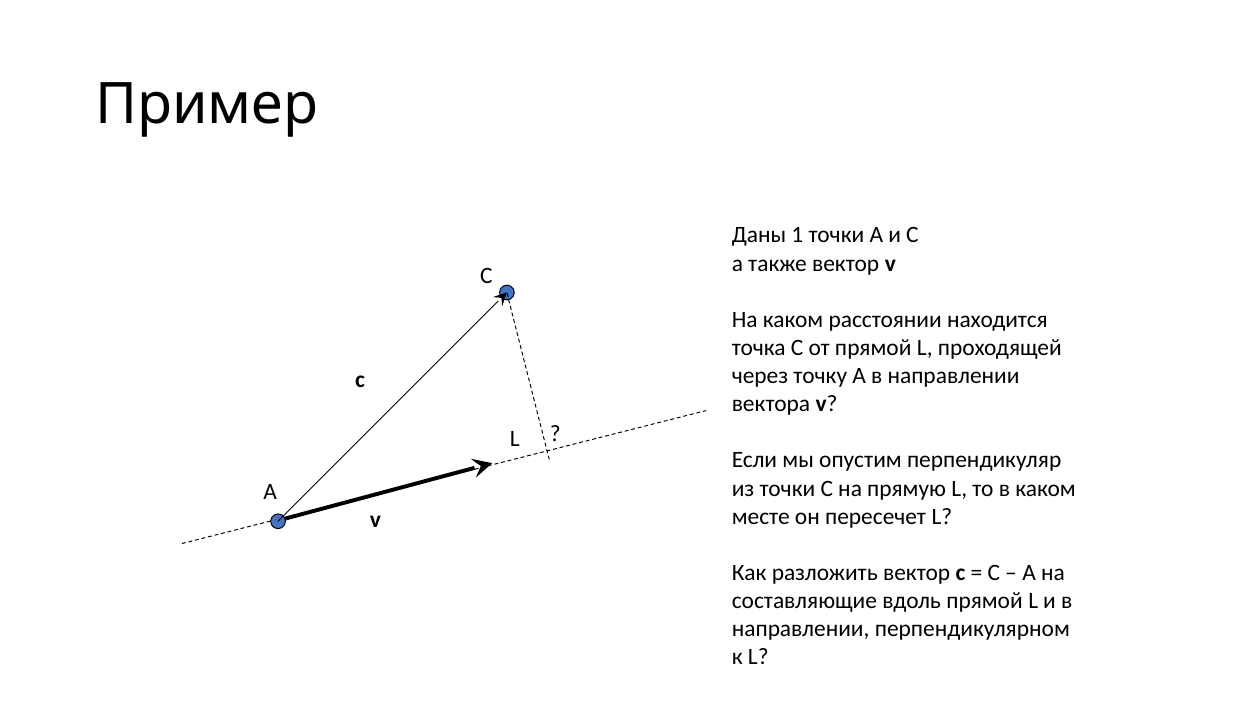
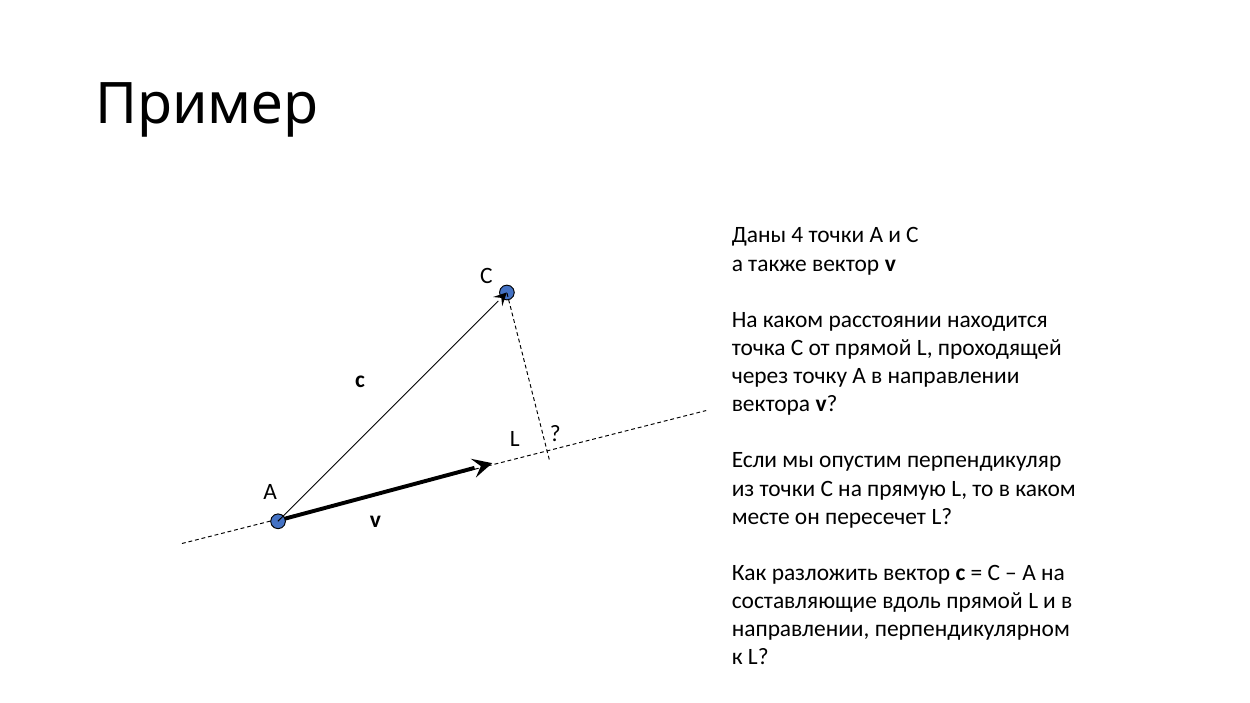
1: 1 -> 4 (797, 235)
